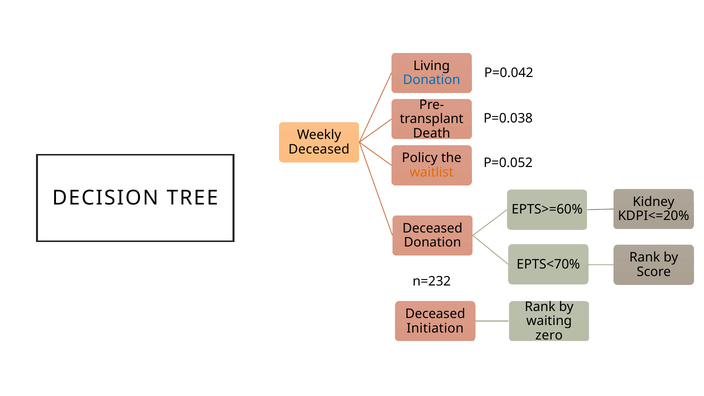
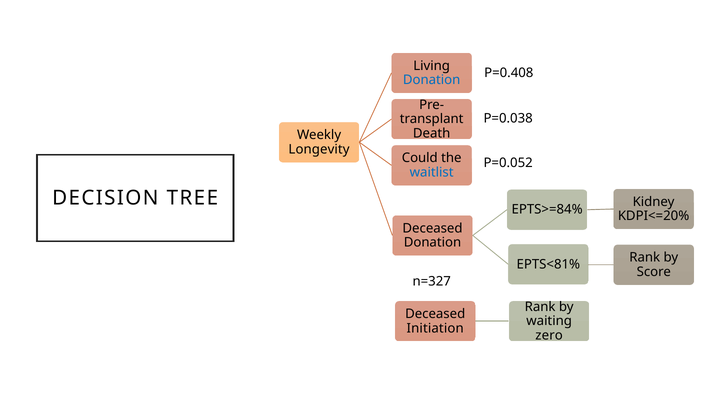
P=0.042: P=0.042 -> P=0.408 (509, 73)
Deceased: Deceased -> Longevity (319, 149)
Policy: Policy -> Could (420, 158)
waitlist colour: orange -> blue (432, 172)
EPTS>=60%: EPTS>=60% -> EPTS>=84% (547, 210)
EPTS<70%: EPTS<70% -> EPTS<81% (548, 264)
n=232: n=232 -> n=327 (432, 281)
